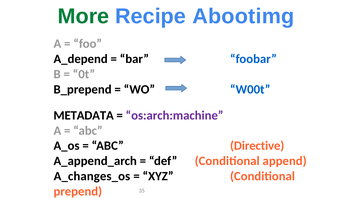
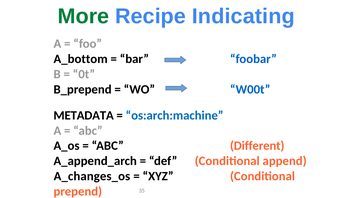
Abootimg: Abootimg -> Indicating (243, 16)
A_depend: A_depend -> A_bottom (81, 59)
os:arch:machine colour: purple -> blue (175, 116)
Directive: Directive -> Different (257, 146)
